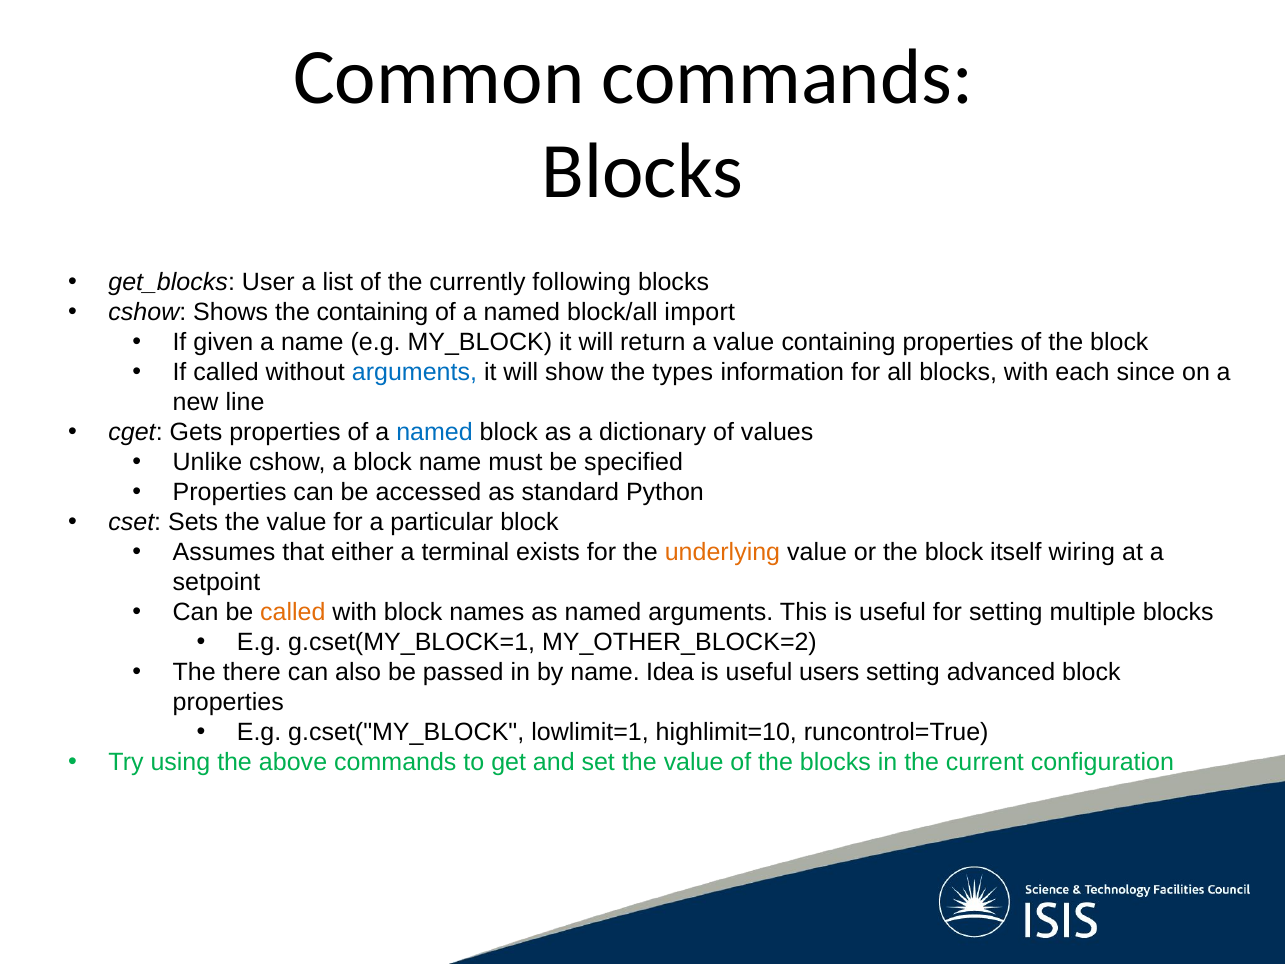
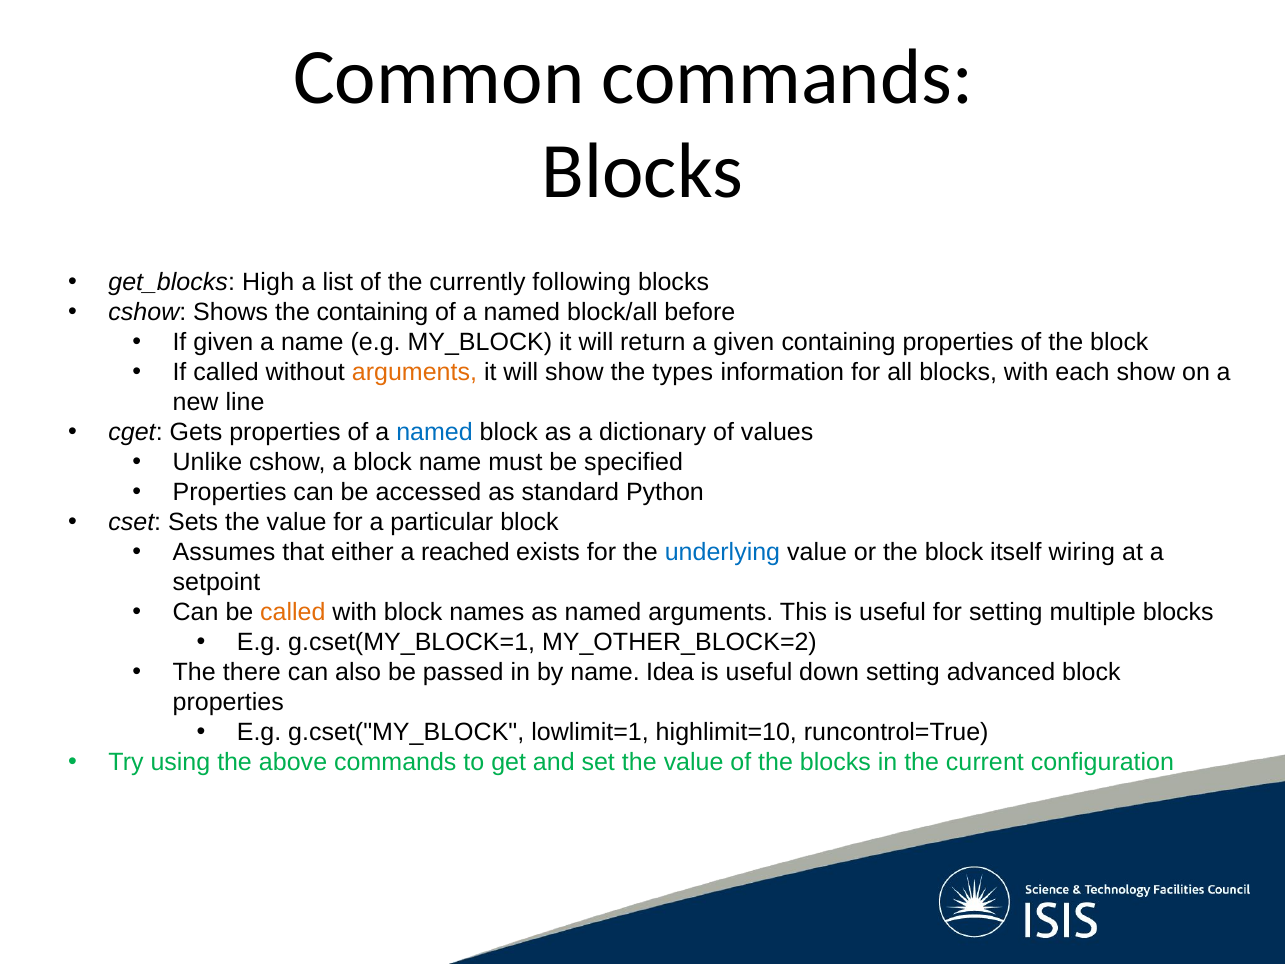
User: User -> High (268, 282)
import: import -> before (700, 312)
a value: value -> given (744, 342)
arguments colour: blue -> orange (414, 372)
each since: since -> show (1146, 372)
terminal: terminal -> reached (465, 552)
underlying colour: orange -> blue (722, 552)
users: users -> down (829, 672)
